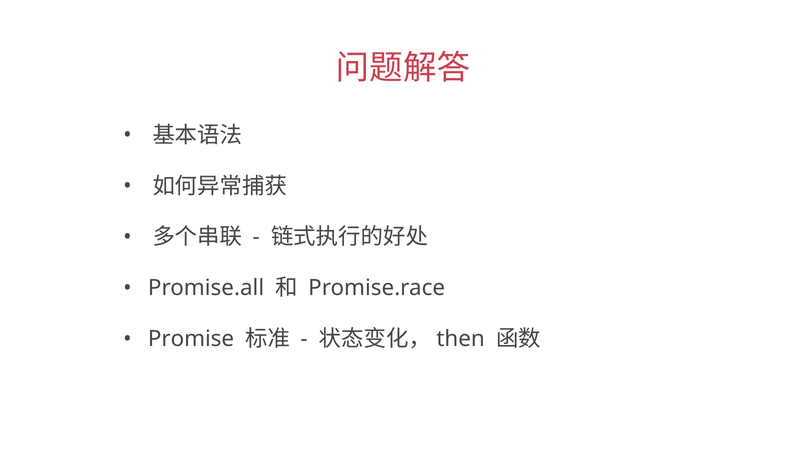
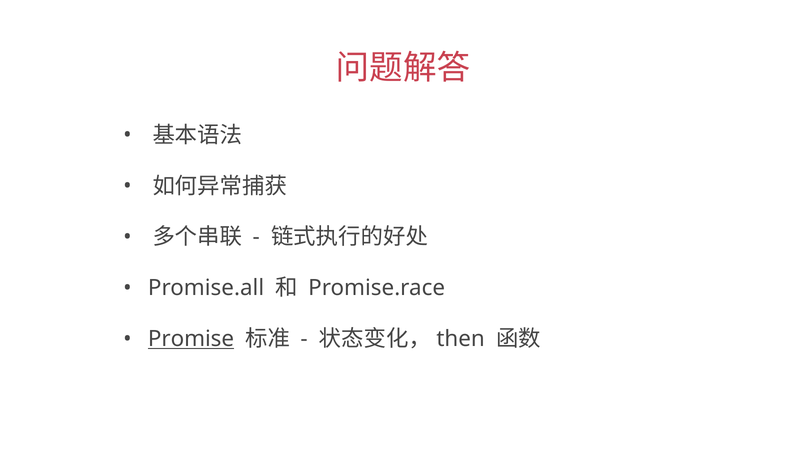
Promise underline: none -> present (191, 339)
